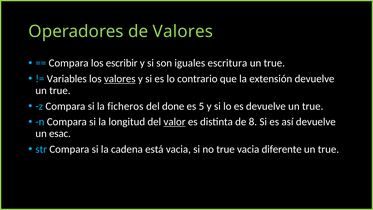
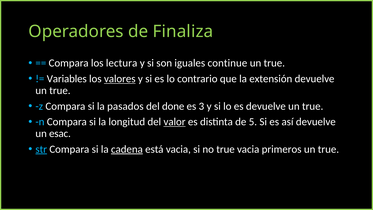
de Valores: Valores -> Finaliza (183, 31)
escribir: escribir -> lectura (122, 63)
escritura: escritura -> continue (227, 63)
ficheros: ficheros -> pasados (125, 106)
5: 5 -> 3 (201, 106)
8: 8 -> 5 (253, 122)
str underline: none -> present (41, 149)
cadena underline: none -> present (127, 149)
diferente: diferente -> primeros (282, 149)
